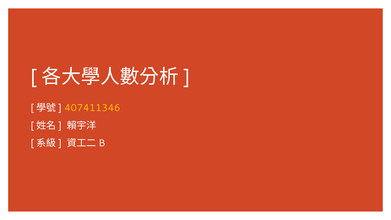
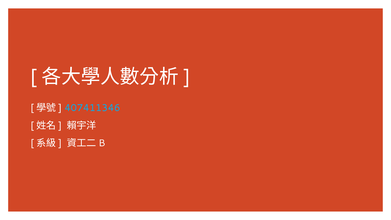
407411346 colour: yellow -> light blue (92, 108)
